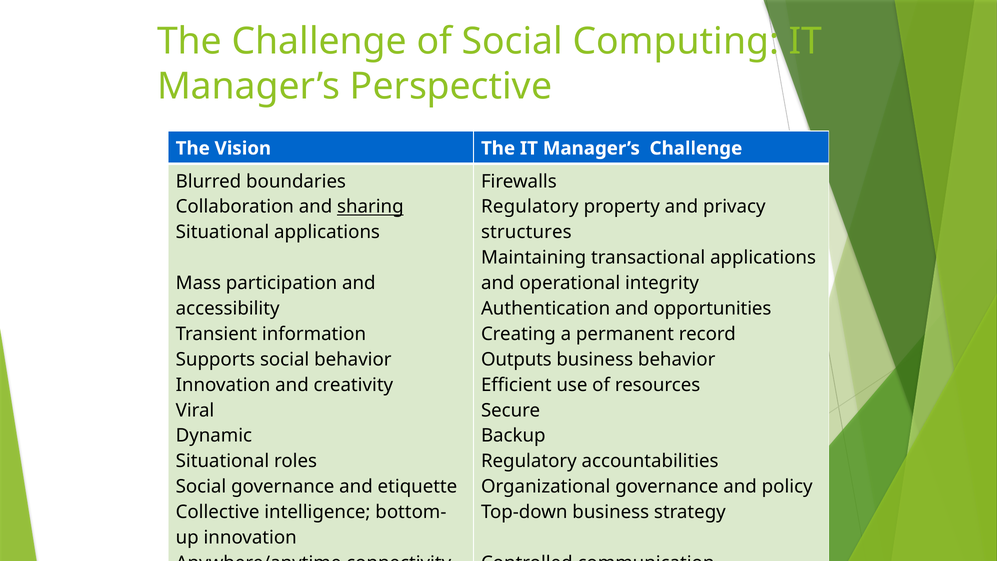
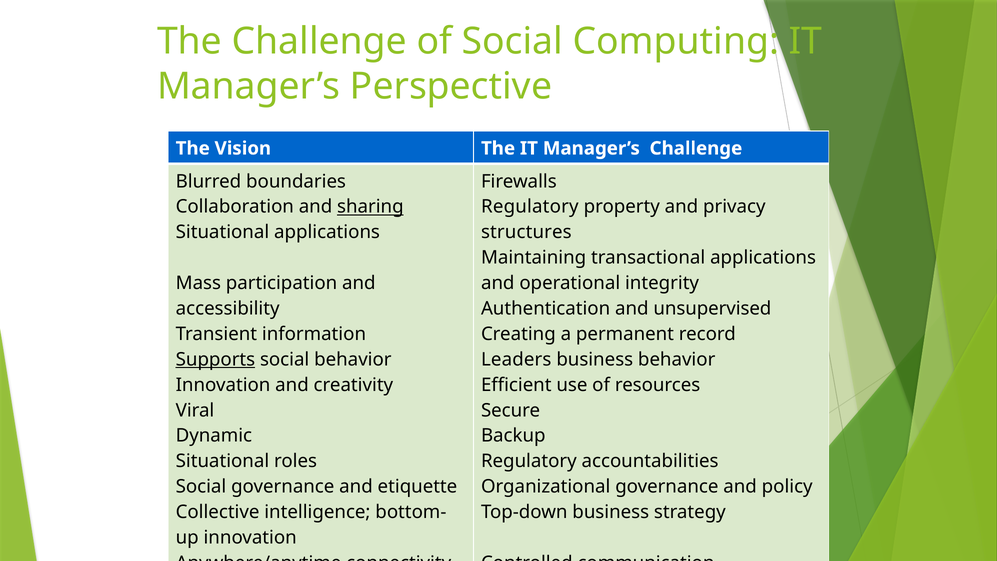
opportunities: opportunities -> unsupervised (712, 308)
Supports underline: none -> present (215, 359)
Outputs: Outputs -> Leaders (516, 359)
